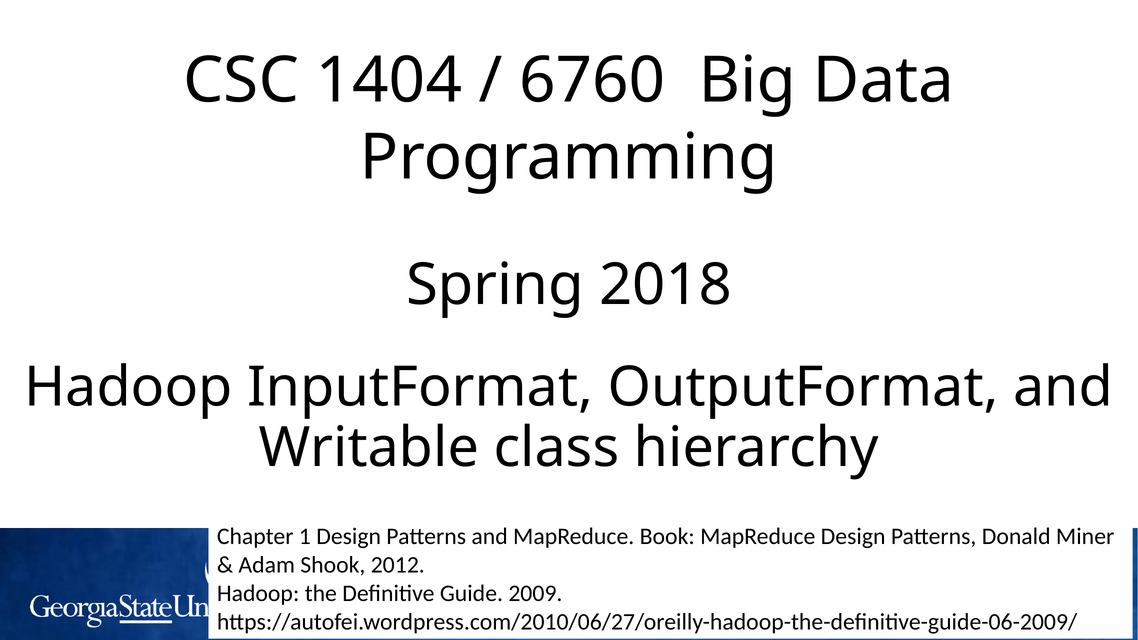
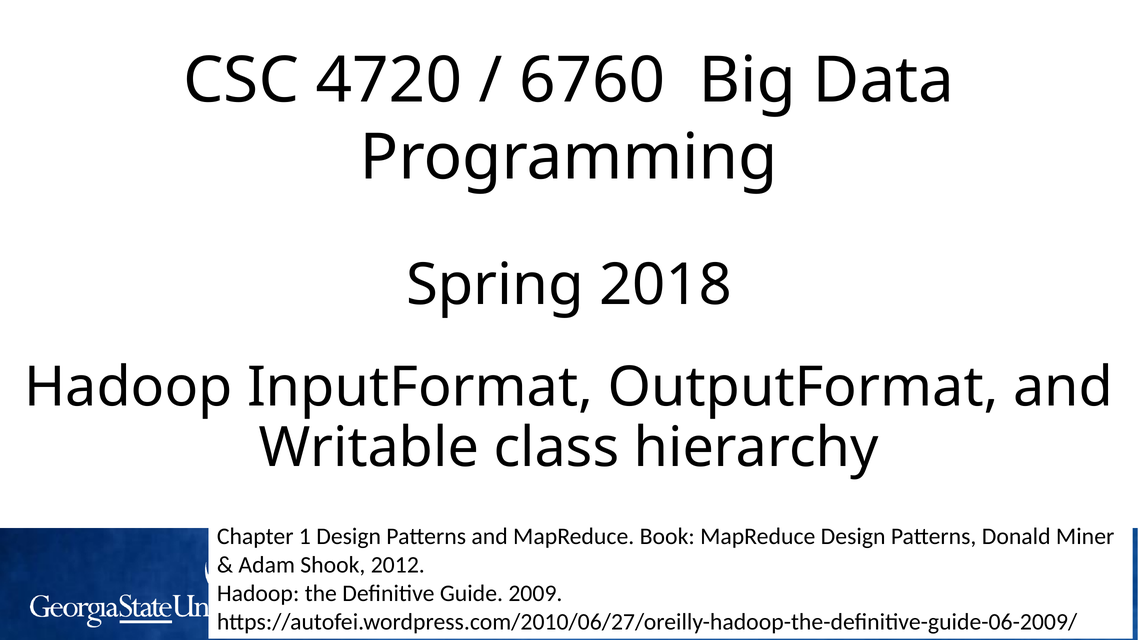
1404: 1404 -> 4720 (389, 81)
